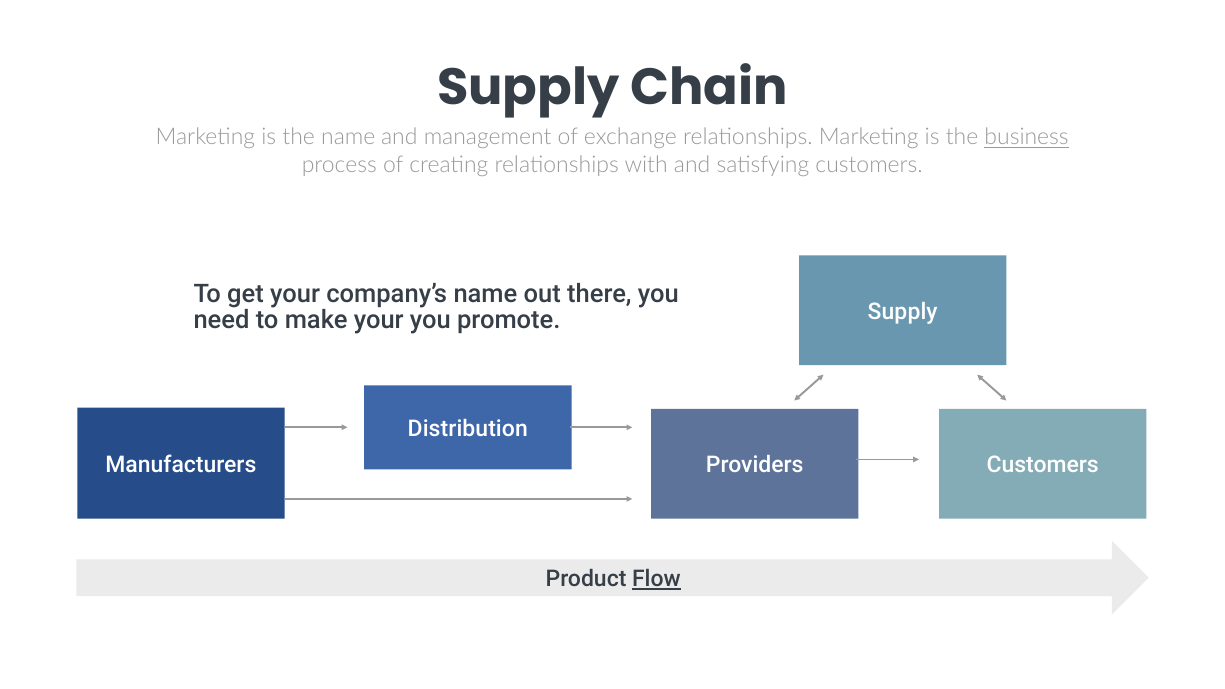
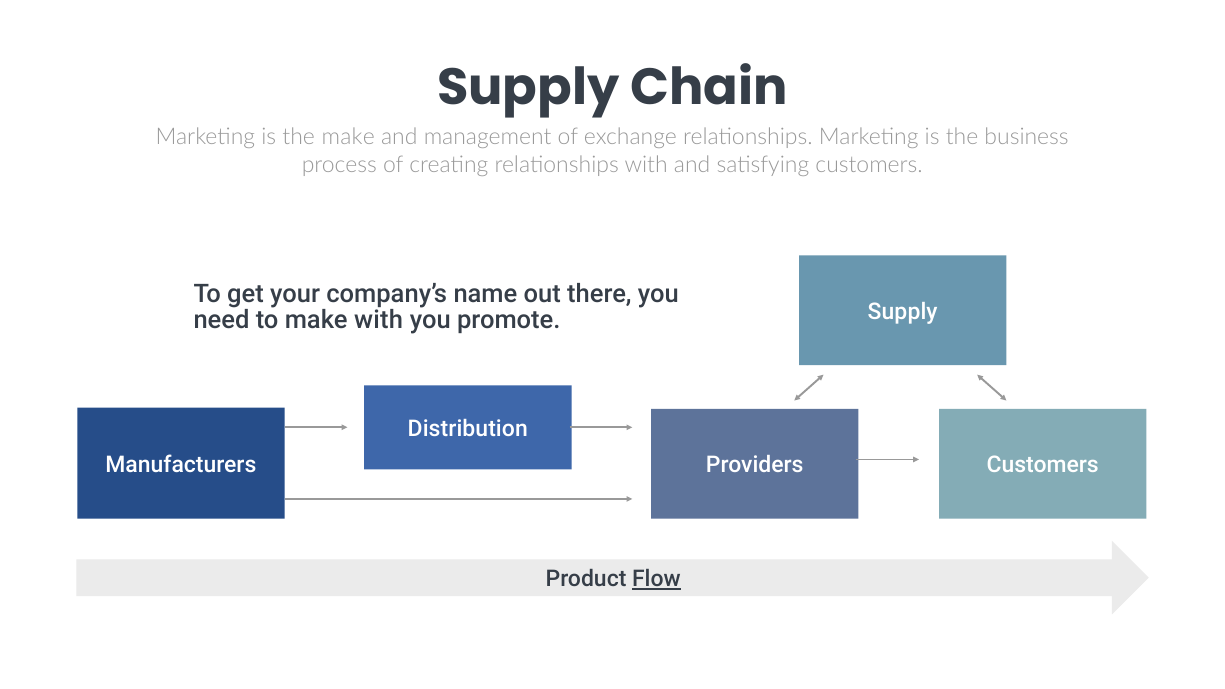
the name: name -> make (348, 137)
business underline: present -> none (1027, 137)
make your: your -> with (379, 320)
